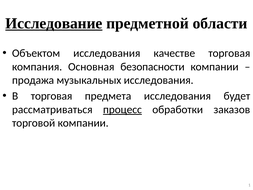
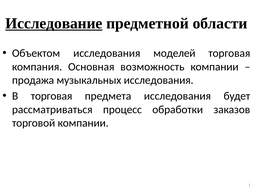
качестве: качестве -> моделей (174, 53)
безопасности: безопасности -> возможность (152, 67)
процесс underline: present -> none (122, 109)
